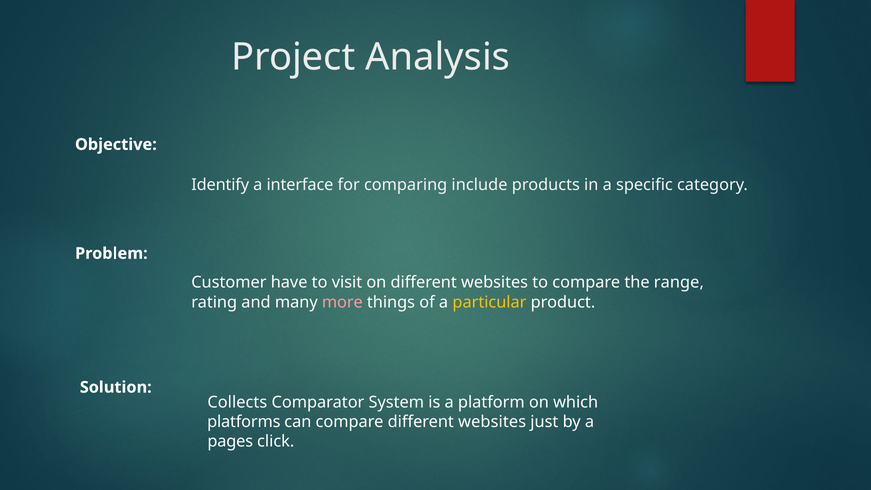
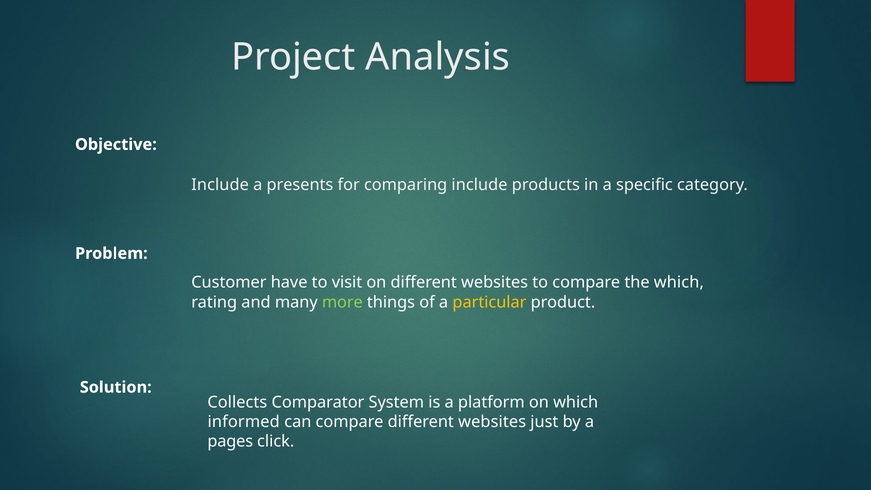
Identify: Identify -> Include (220, 185)
interface: interface -> presents (300, 185)
the range: range -> which (679, 283)
more colour: pink -> light green (342, 302)
platforms: platforms -> informed (244, 422)
